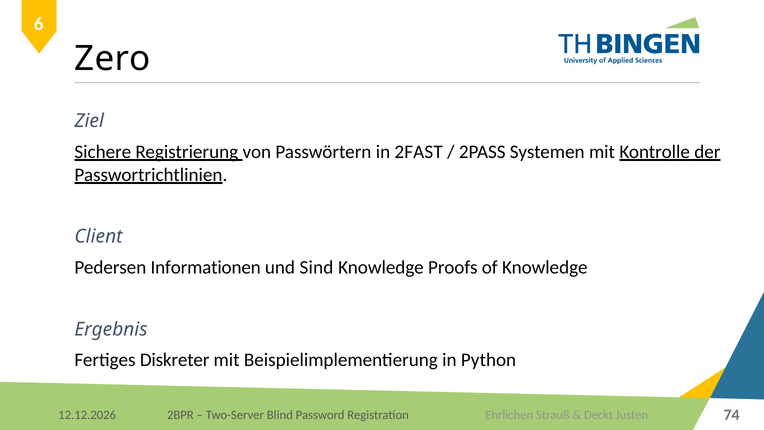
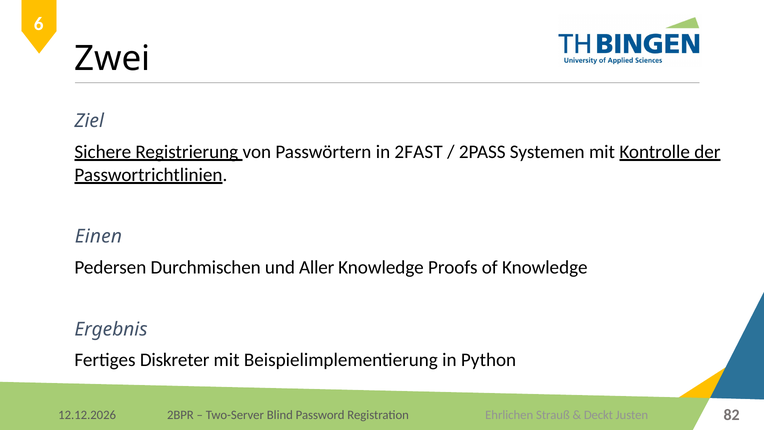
Zero: Zero -> Zwei (112, 59)
Client: Client -> Einen (98, 236)
Informationen: Informationen -> Durchmischen (206, 267)
Sind: Sind -> Aller (317, 267)
74: 74 -> 82 (732, 415)
